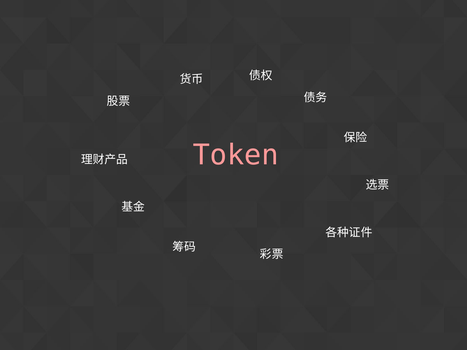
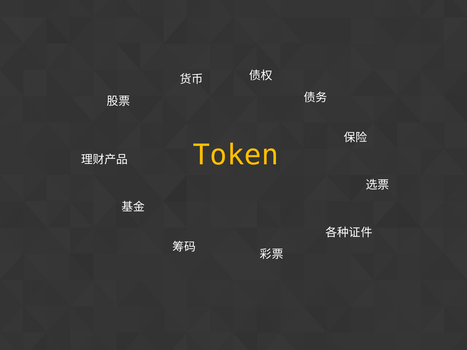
Token colour: pink -> yellow (236, 155)
